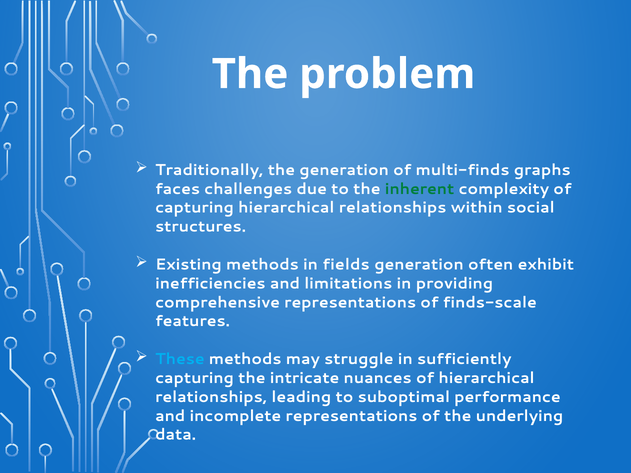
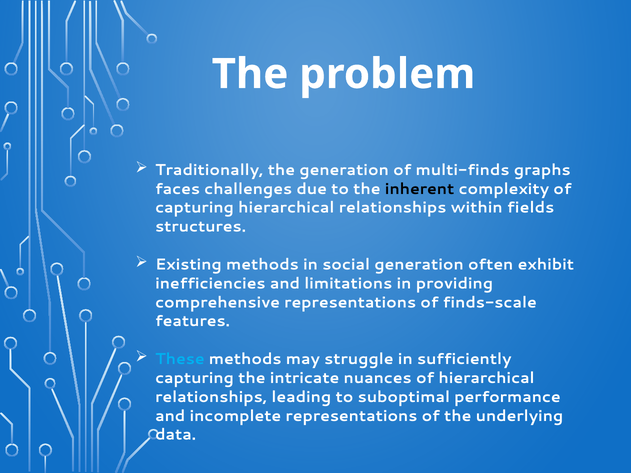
inherent colour: green -> black (420, 189)
social: social -> fields (531, 208)
fields: fields -> social (346, 265)
